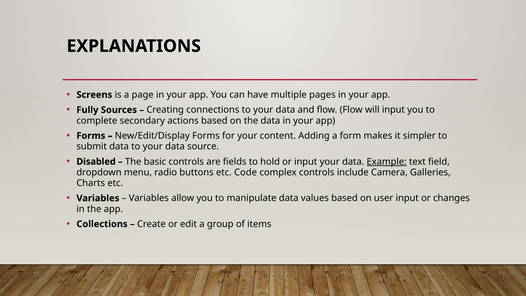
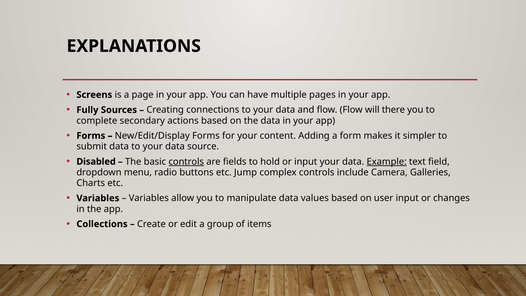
will input: input -> there (393, 110)
controls underline: none -> present (186, 162)
Code: Code -> Jump (246, 172)
